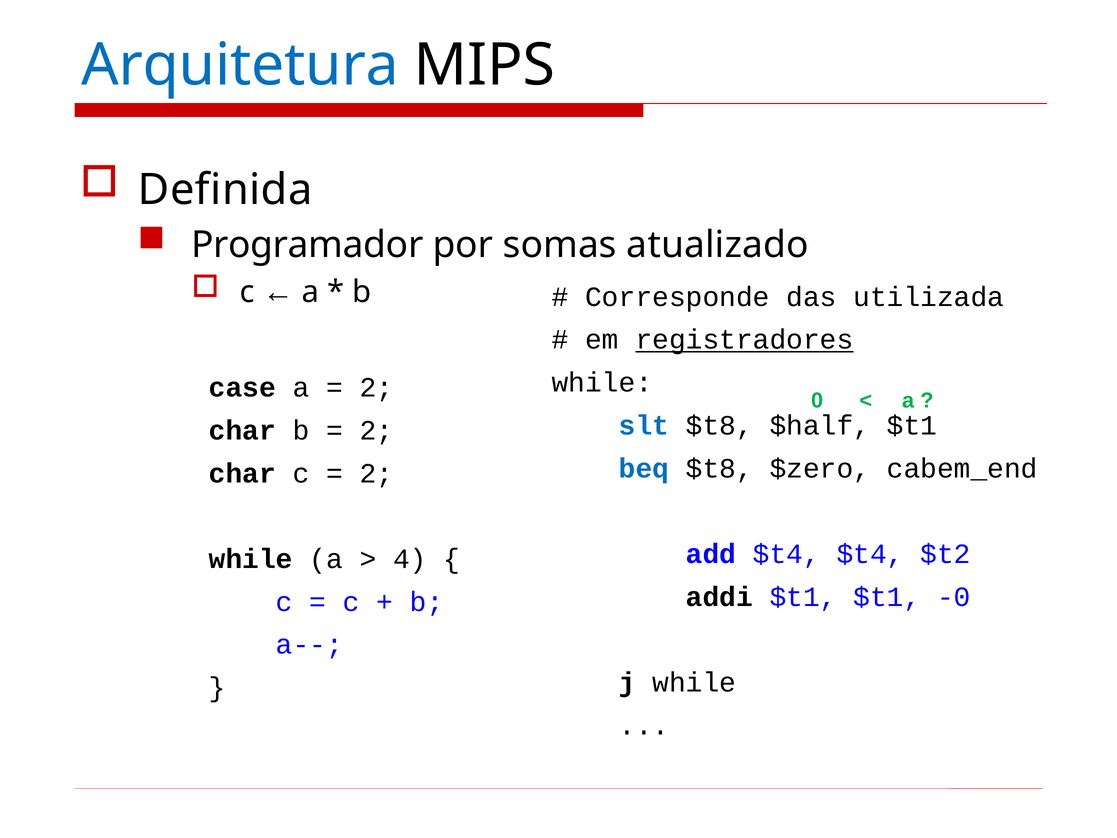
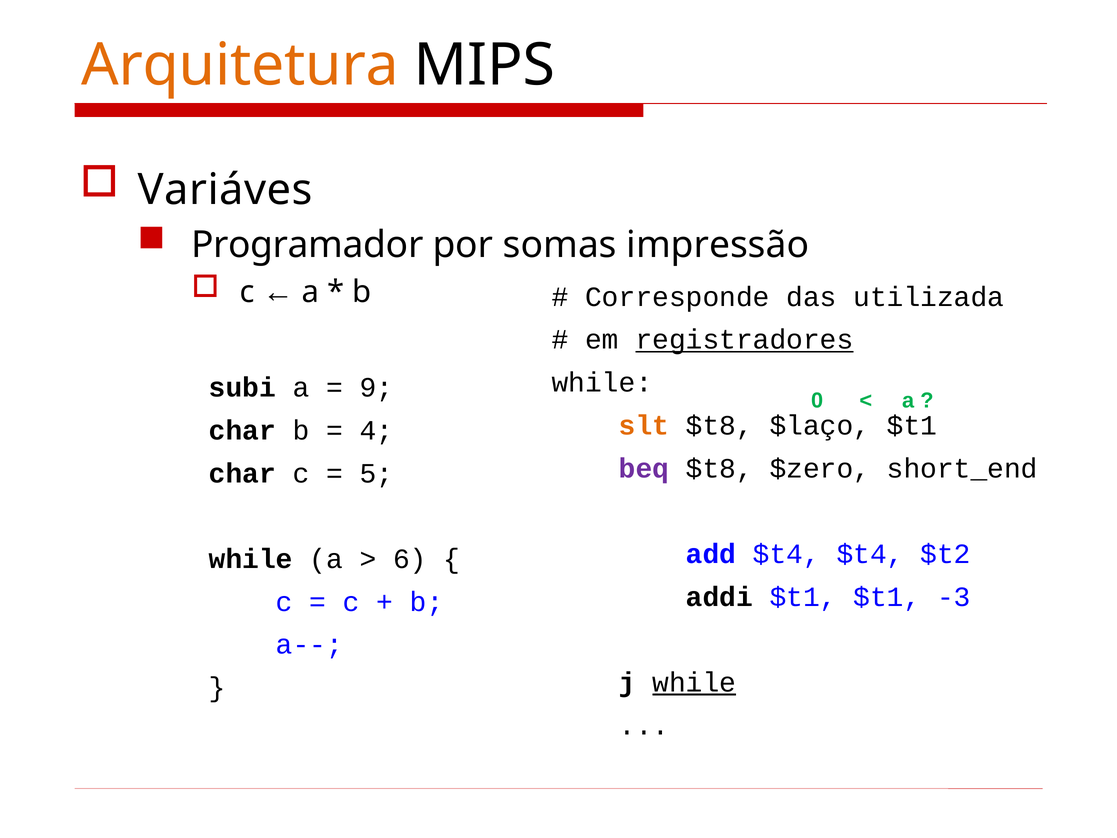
Arquitetura colour: blue -> orange (240, 65)
Definida: Definida -> Variáves (225, 190)
atualizado: atualizado -> impressão (718, 245)
case: case -> subi (242, 388)
2: 2 -> 9 (376, 388)
slt colour: blue -> orange (644, 425)
$half: $half -> $laço (820, 425)
2: 2 -> 4 (376, 430)
beq colour: blue -> purple (644, 468)
cabem_end: cabem_end -> short_end (962, 468)
2: 2 -> 5 (376, 473)
4: 4 -> 6 (410, 559)
-0: -0 -> -3 (954, 597)
while underline: none -> present (694, 682)
